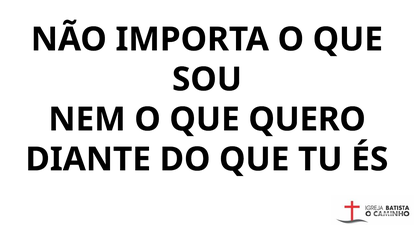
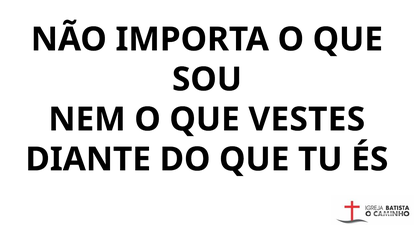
QUERO: QUERO -> VESTES (307, 120)
